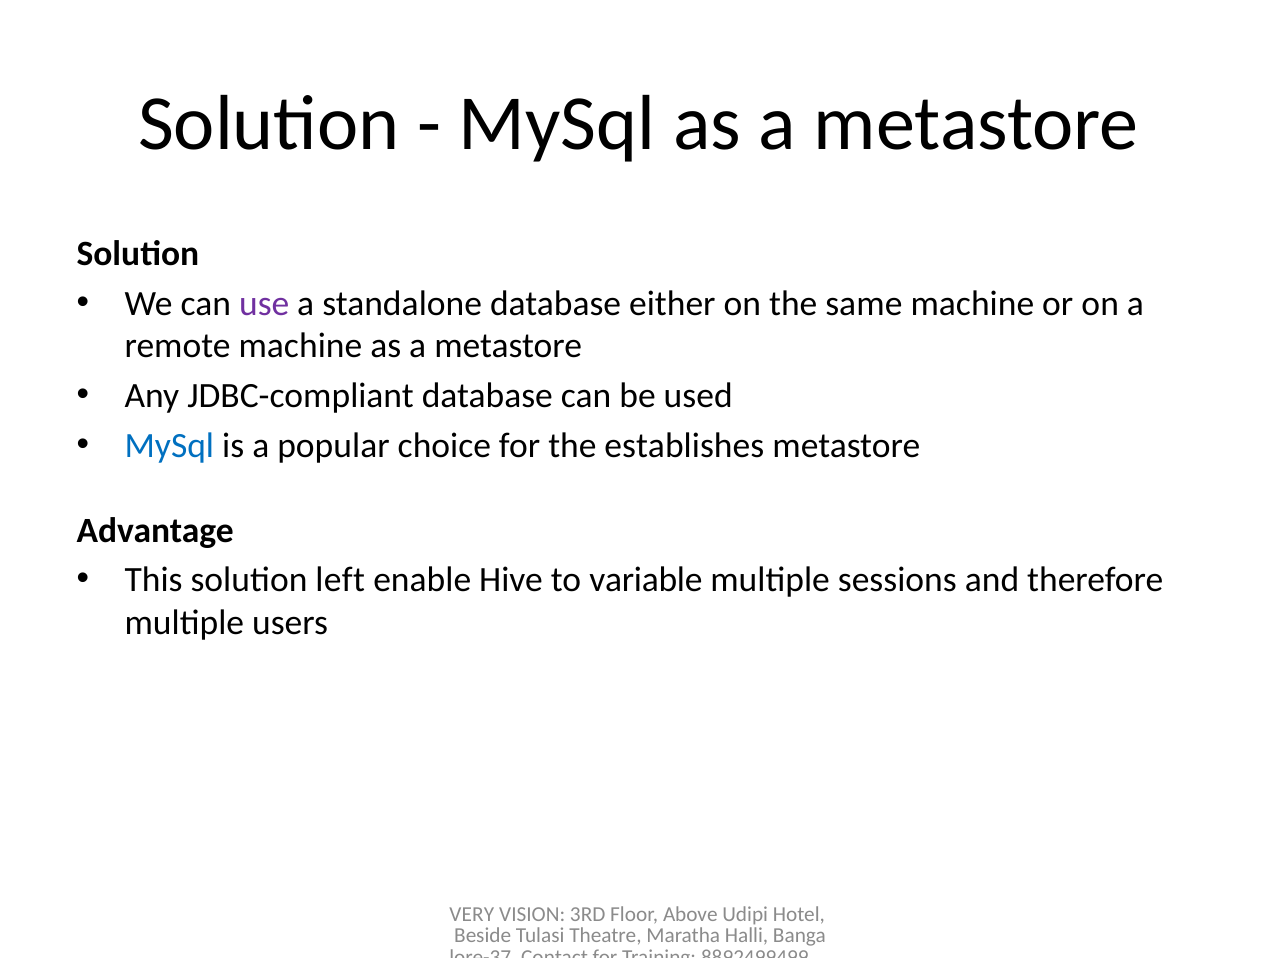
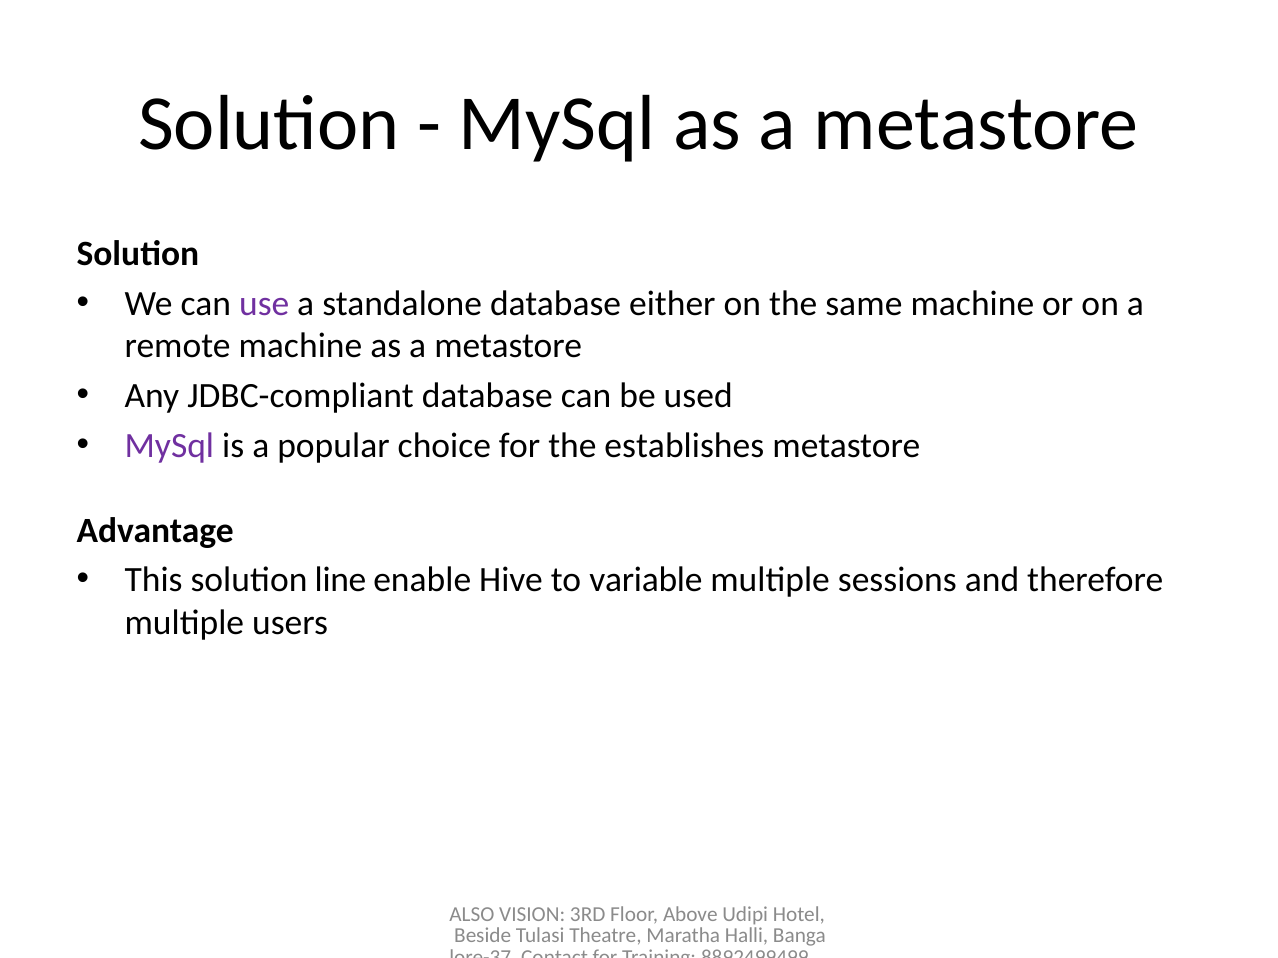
MySql colour: blue -> purple (169, 446)
left: left -> line (341, 581)
VERY: VERY -> ALSO (472, 915)
